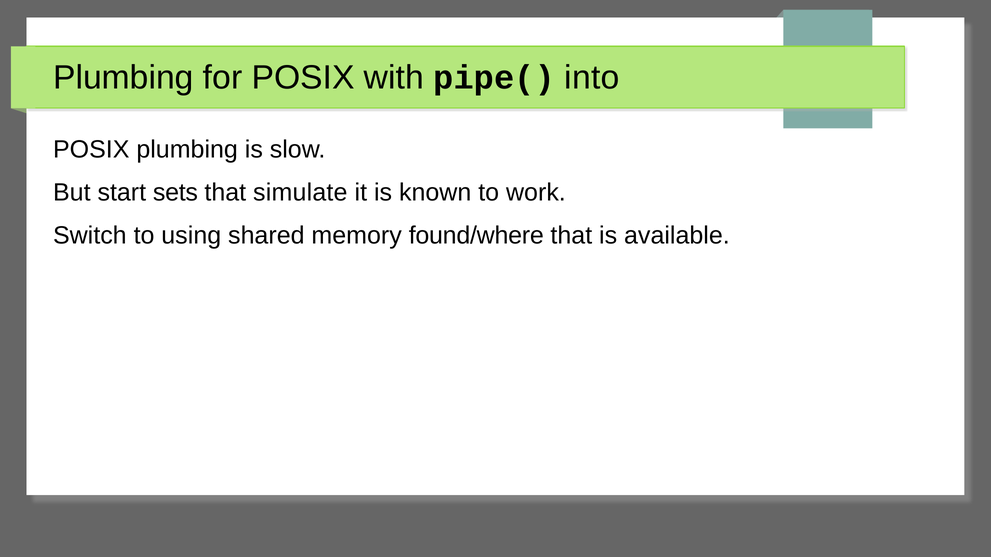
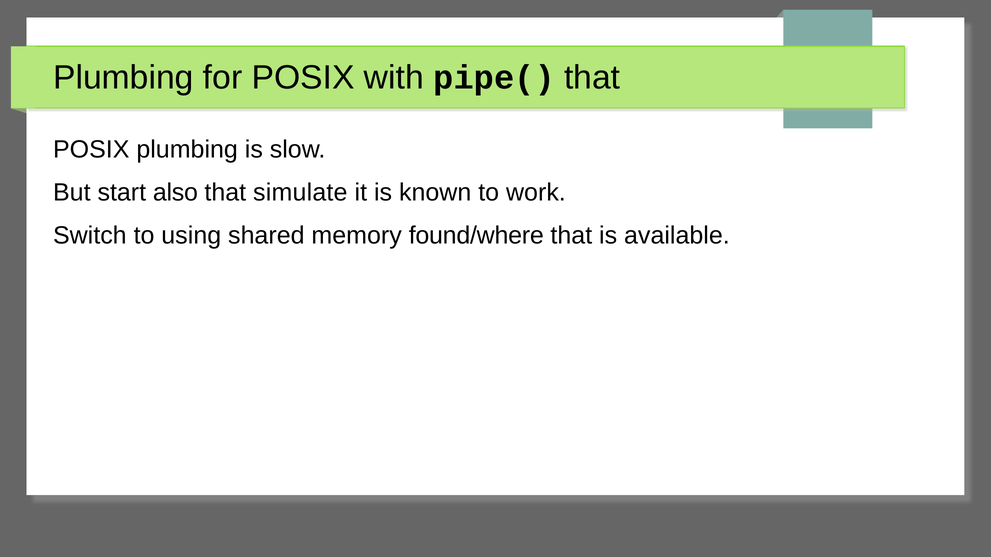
pipe( into: into -> that (592, 78)
sets: sets -> also (175, 193)
